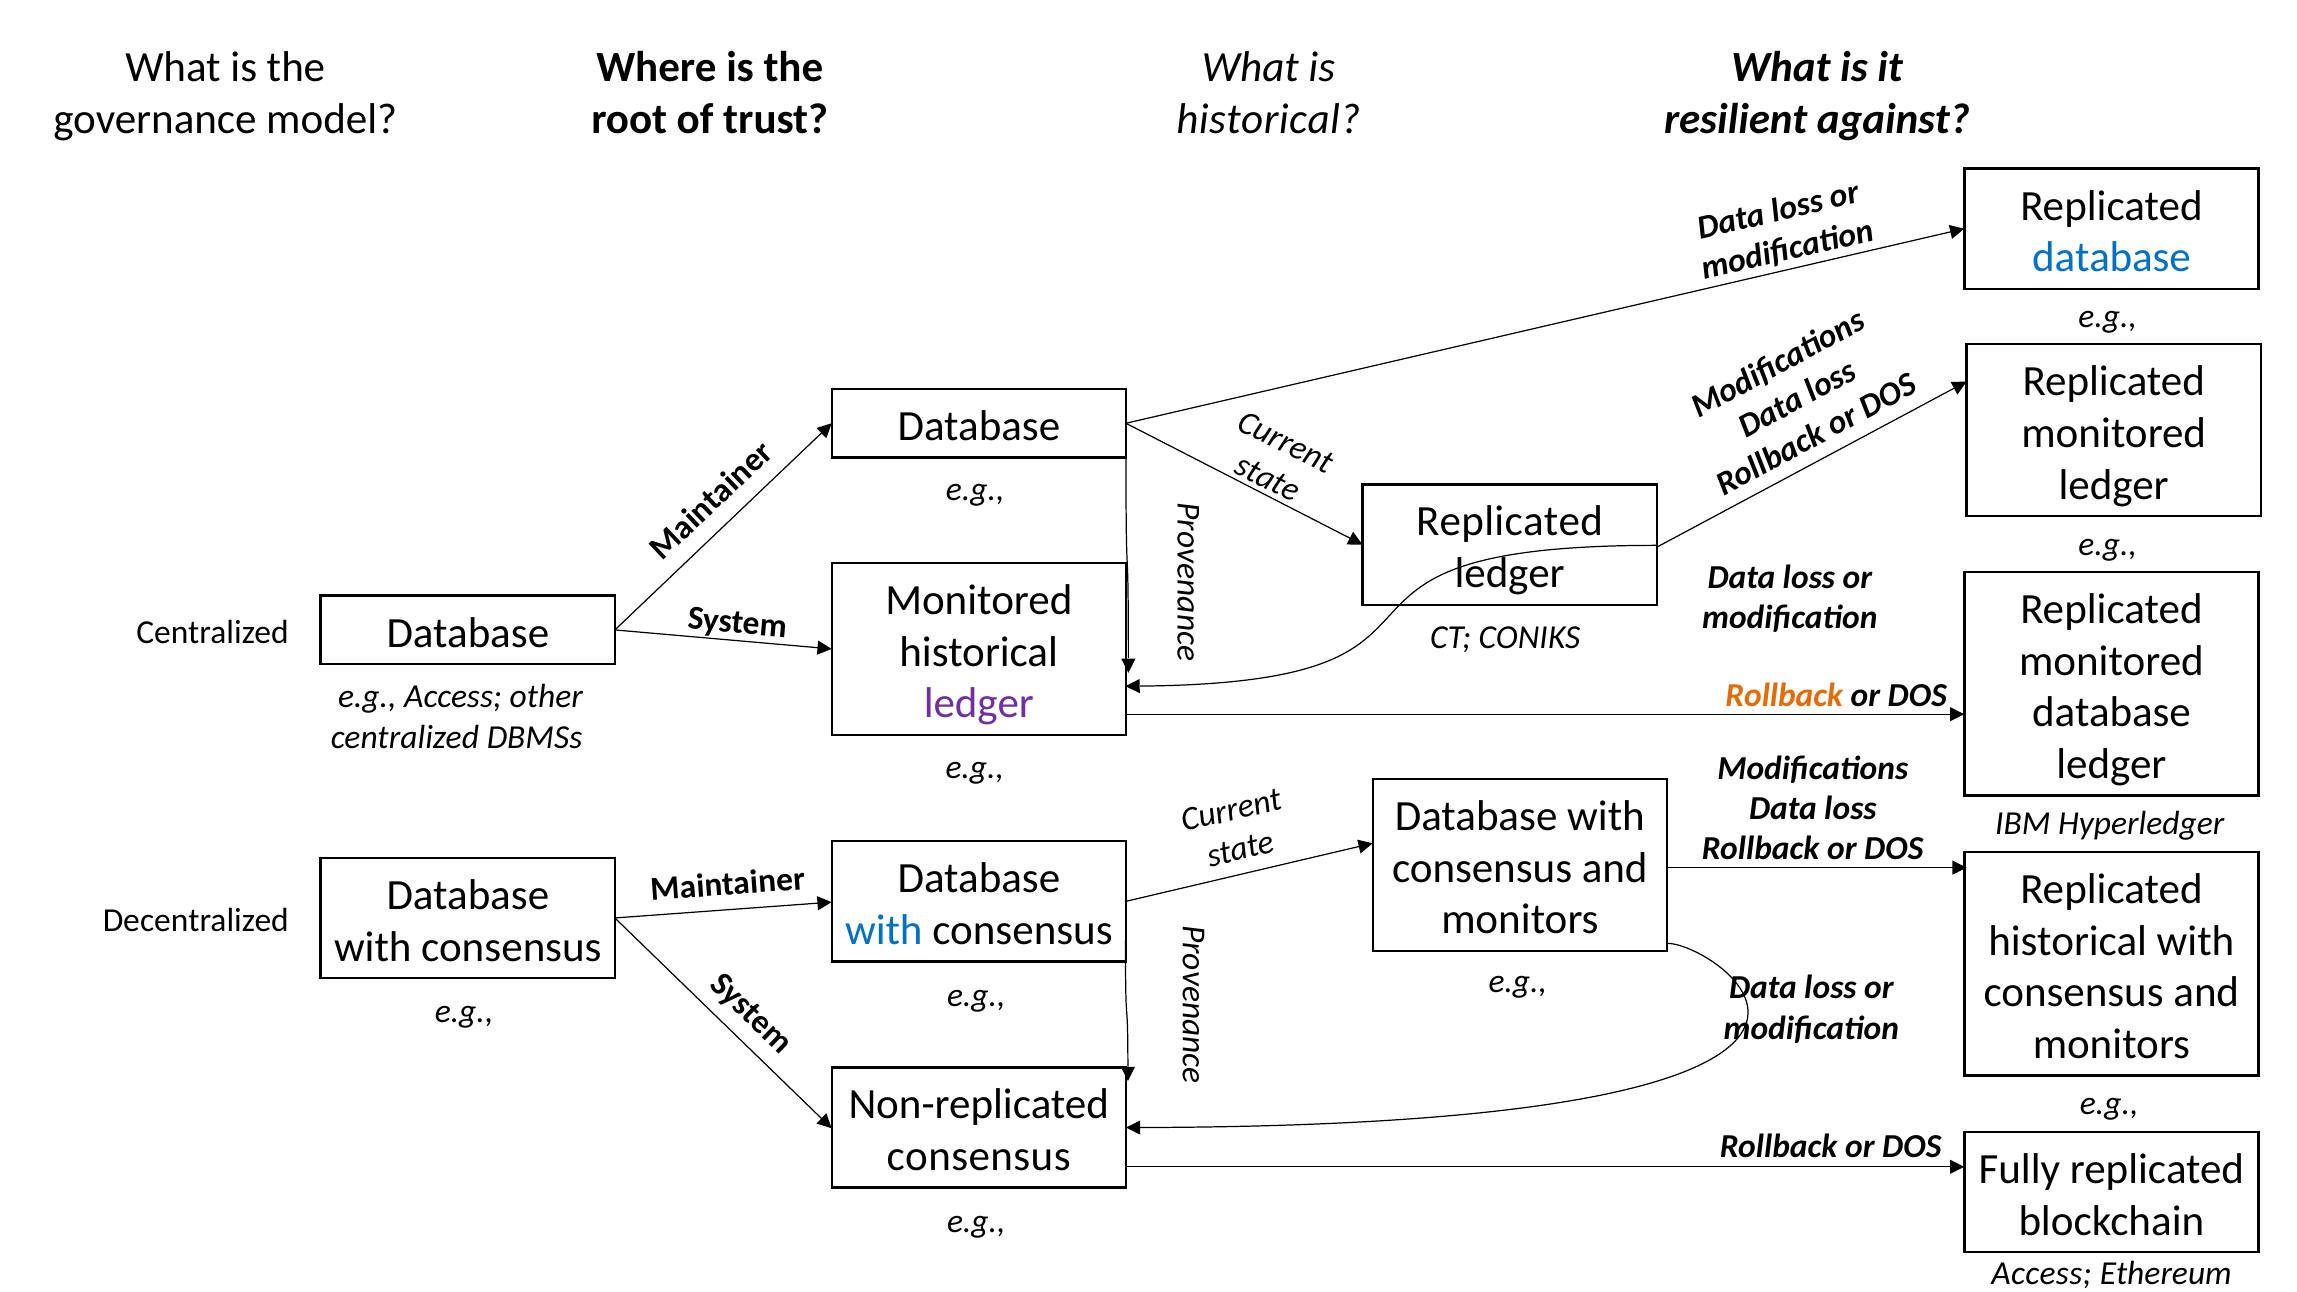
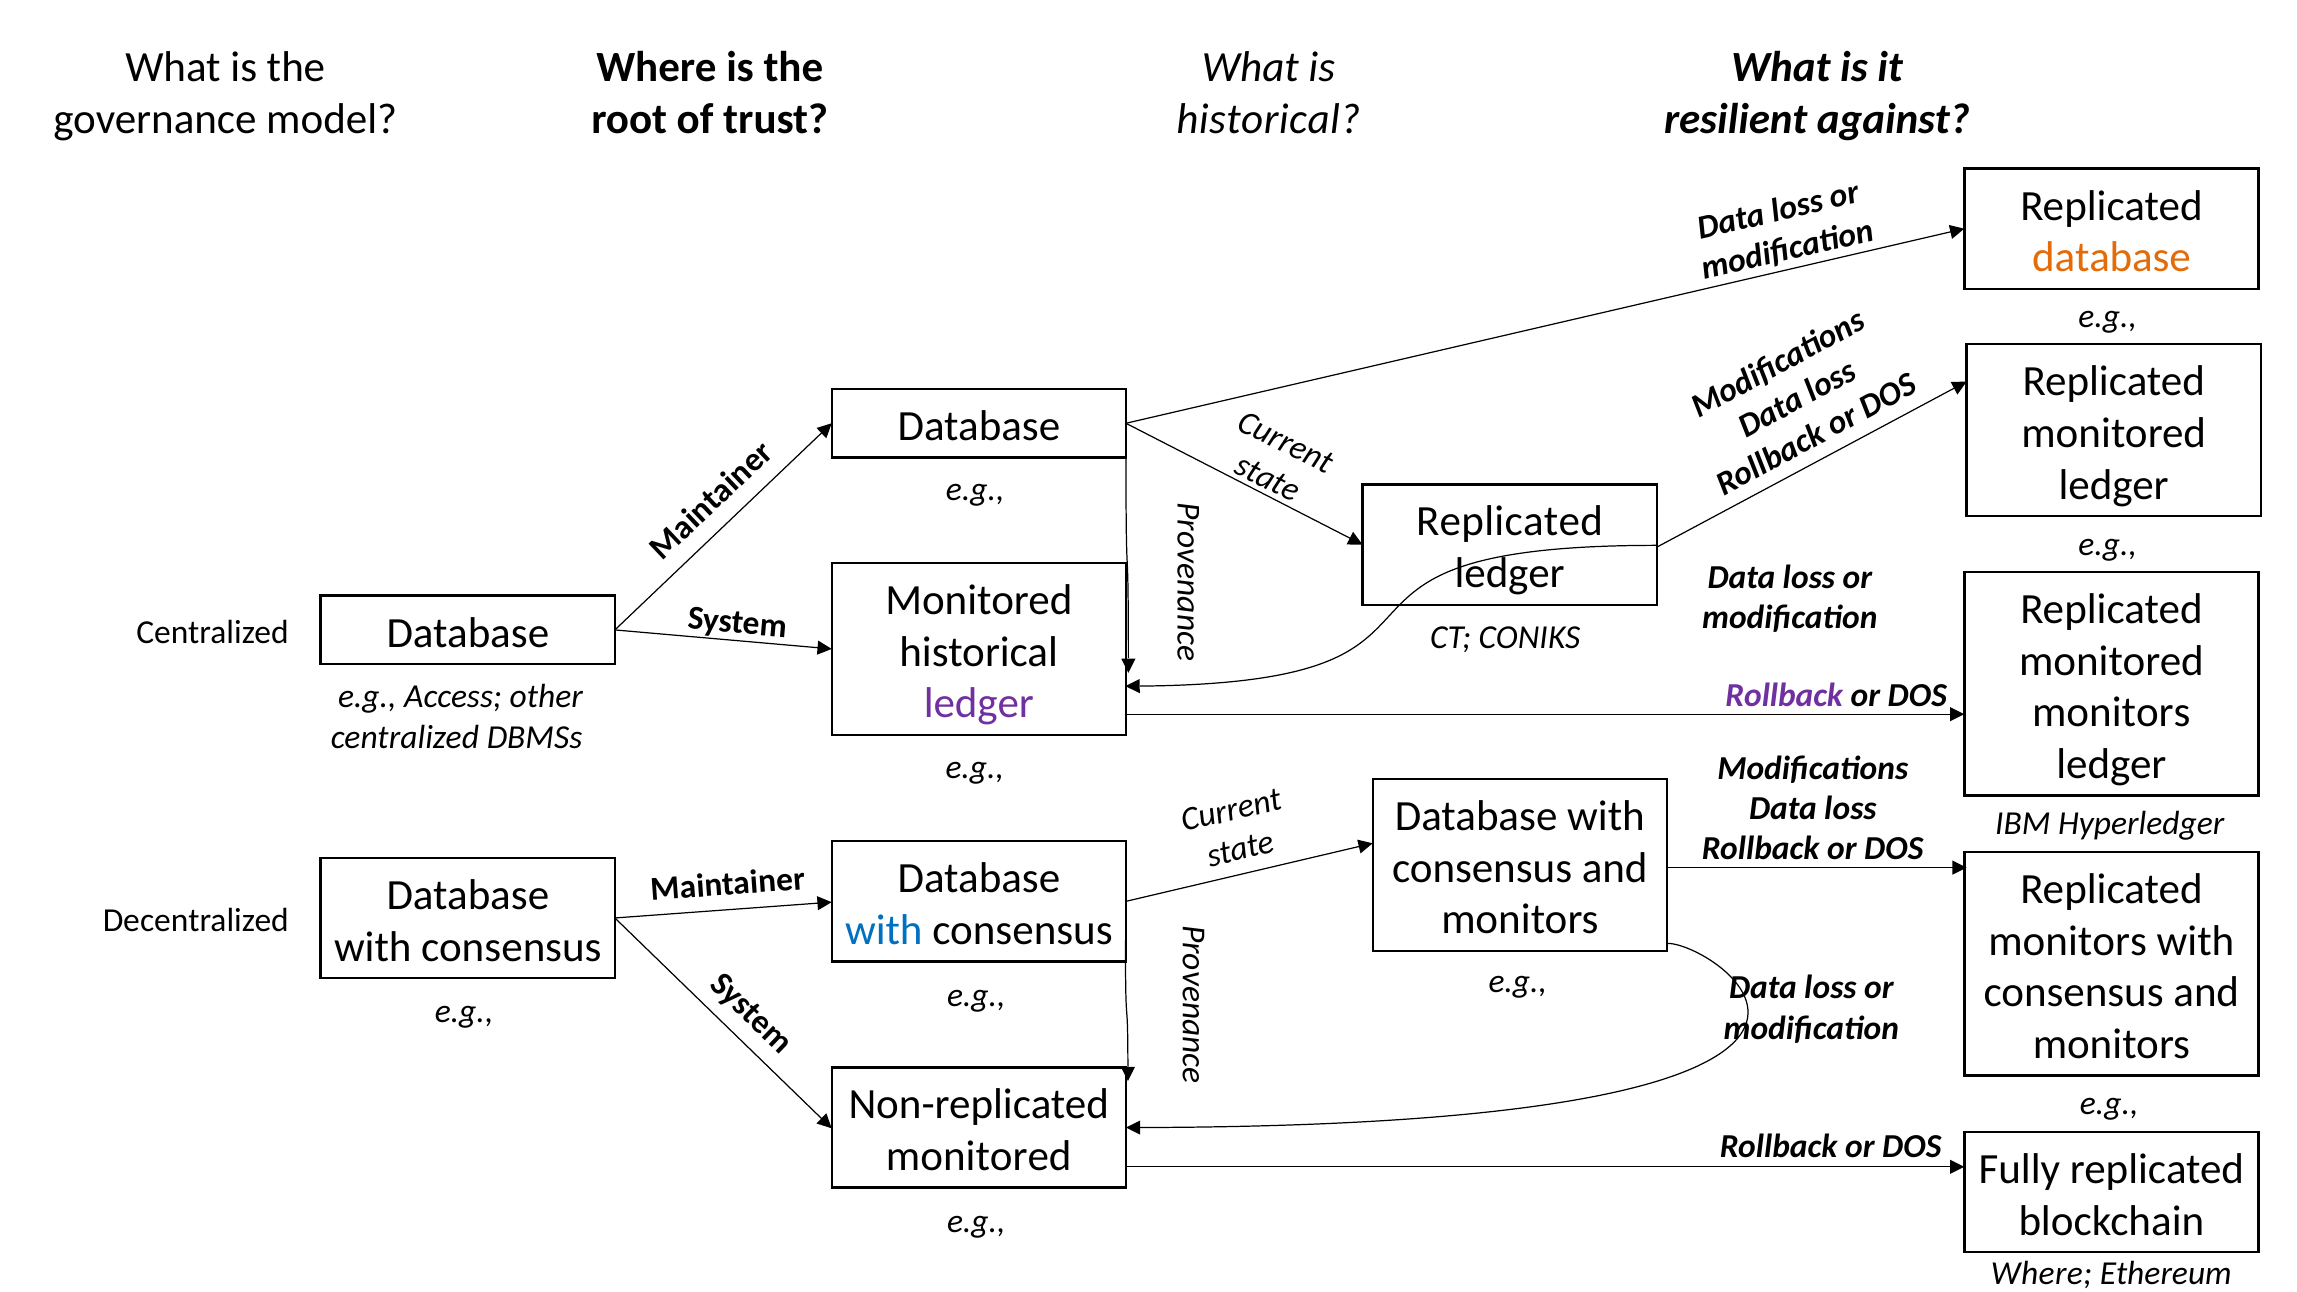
database colour: blue -> orange (2111, 258)
Rollback colour: orange -> purple (1784, 696)
database: database -> monitors (2111, 713)
historical: historical -> monitors (2068, 941)
consensus: consensus -> monitored (979, 1156)
Access: Access -> Where (2042, 1273)
